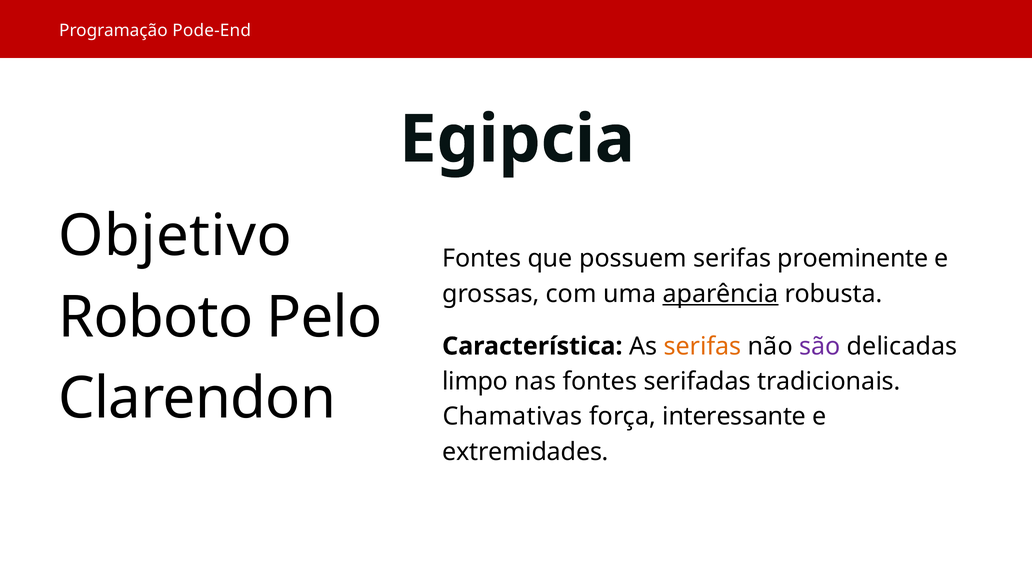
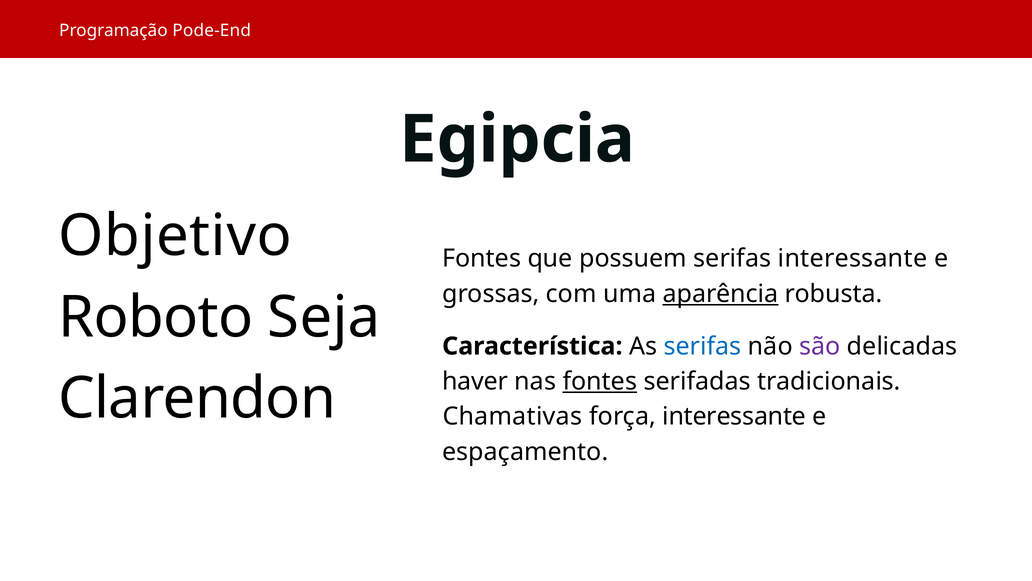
serifas proeminente: proeminente -> interessante (853, 258)
Pelo: Pelo -> Seja (324, 317)
serifas colour: orange -> blue (703, 346)
limpo: limpo -> haver (475, 381)
fontes underline: none -> present (600, 381)
extremidades: extremidades -> espaçamento (525, 451)
